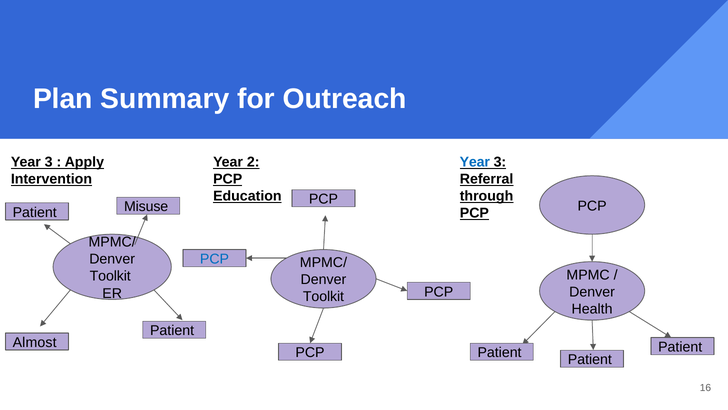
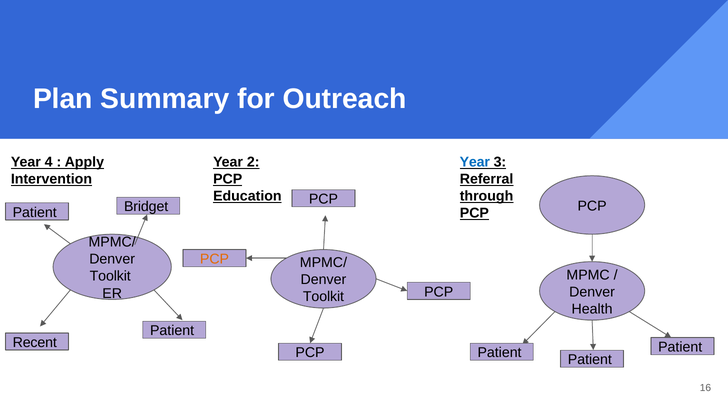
3: 3 -> 4 (49, 162)
Misuse: Misuse -> Bridget (146, 207)
PCP colour: blue -> orange (215, 259)
Almost: Almost -> Recent (35, 342)
